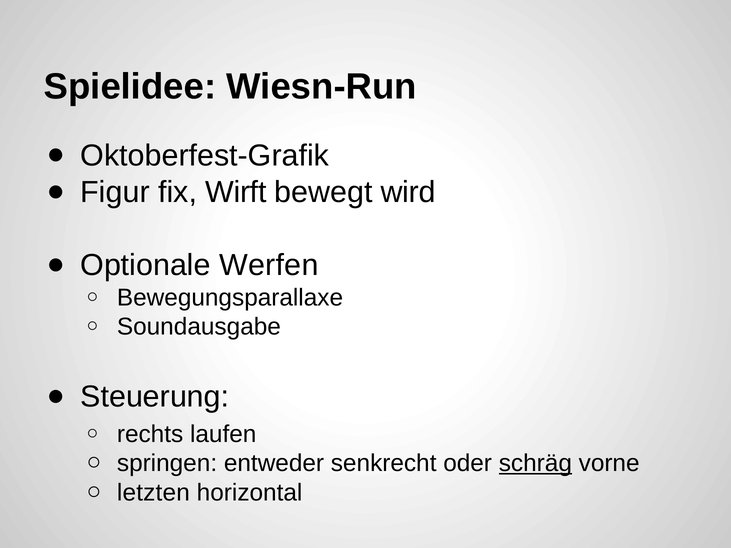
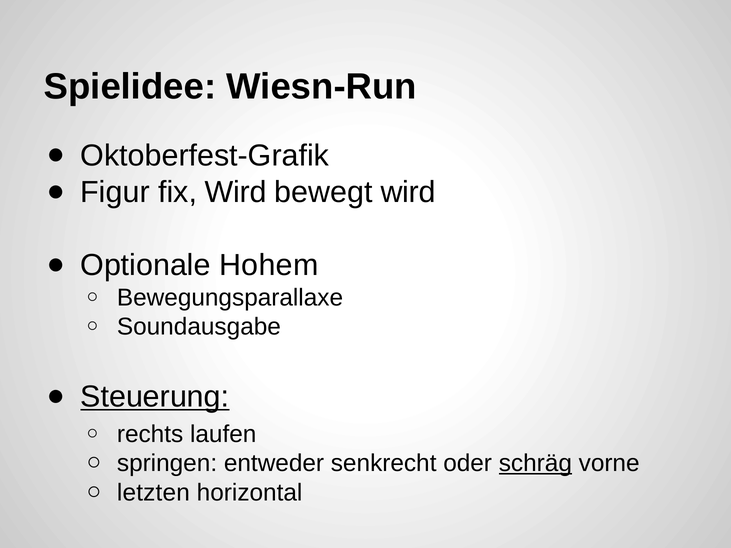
fix Wirft: Wirft -> Wird (236, 192)
Werfen: Werfen -> Hohem (269, 265)
Steuerung underline: none -> present (155, 397)
